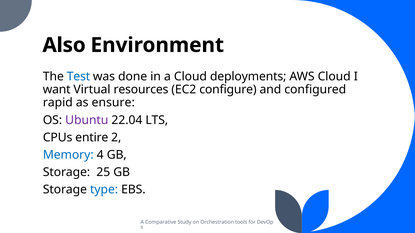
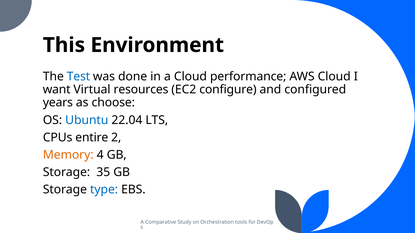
Also: Also -> This (64, 45)
deployments: deployments -> performance (248, 77)
rapid: rapid -> years (58, 103)
ensure: ensure -> choose (113, 103)
Ubuntu colour: purple -> blue (87, 120)
Memory colour: blue -> orange (68, 155)
25: 25 -> 35 (103, 172)
